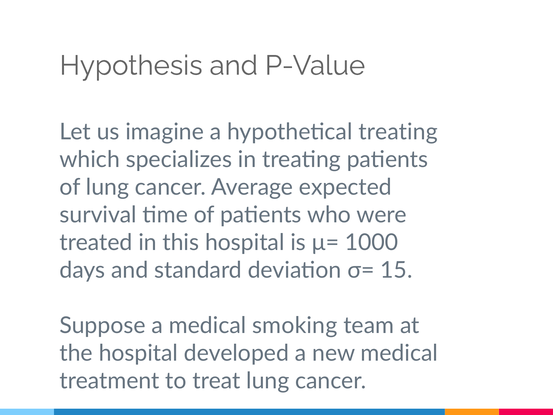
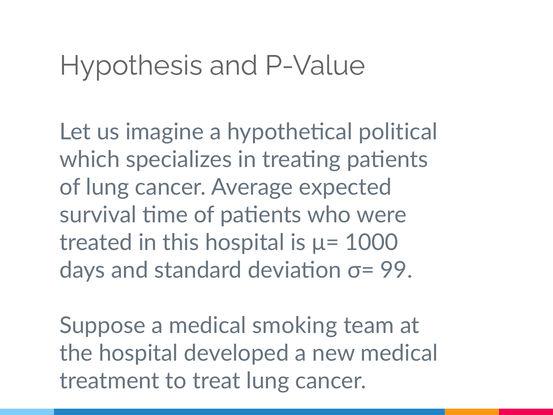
hypothetical treating: treating -> political (398, 132)
15: 15 -> 99 (396, 270)
